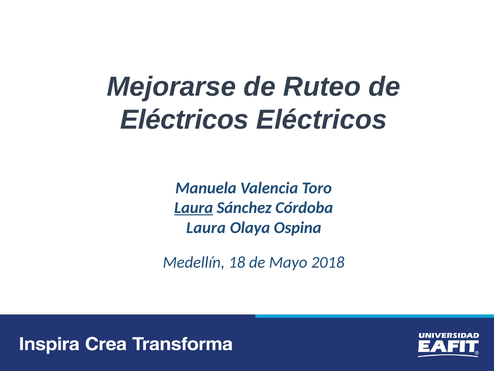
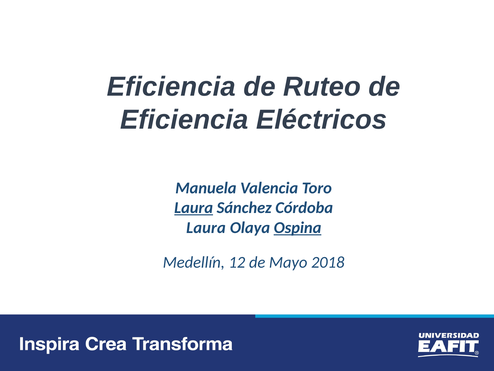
Mejorarse: Mejorarse -> Eficiencia (171, 87)
Eléctricos: Eléctricos -> Eficiencia (184, 120)
Ospina underline: none -> present (298, 227)
18: 18 -> 12 (237, 262)
